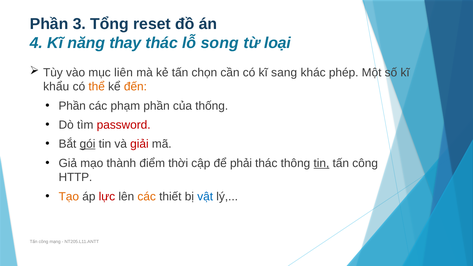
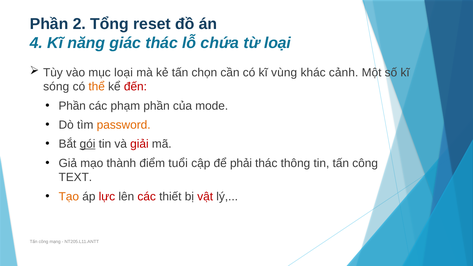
3: 3 -> 2 (79, 24)
thay: thay -> giác (125, 43)
song: song -> chứa (220, 43)
mục liên: liên -> loại (124, 73)
sang: sang -> vùng (284, 73)
phép: phép -> cảnh (344, 73)
khẩu: khẩu -> sóng (56, 87)
đến colour: orange -> red (135, 87)
thống: thống -> mode (212, 106)
password colour: red -> orange (124, 125)
thời: thời -> tuổi (178, 163)
tin underline: present -> none (321, 163)
HTTP: HTTP -> TEXT (75, 177)
các colour: orange -> red (147, 196)
vật colour: blue -> red (205, 196)
